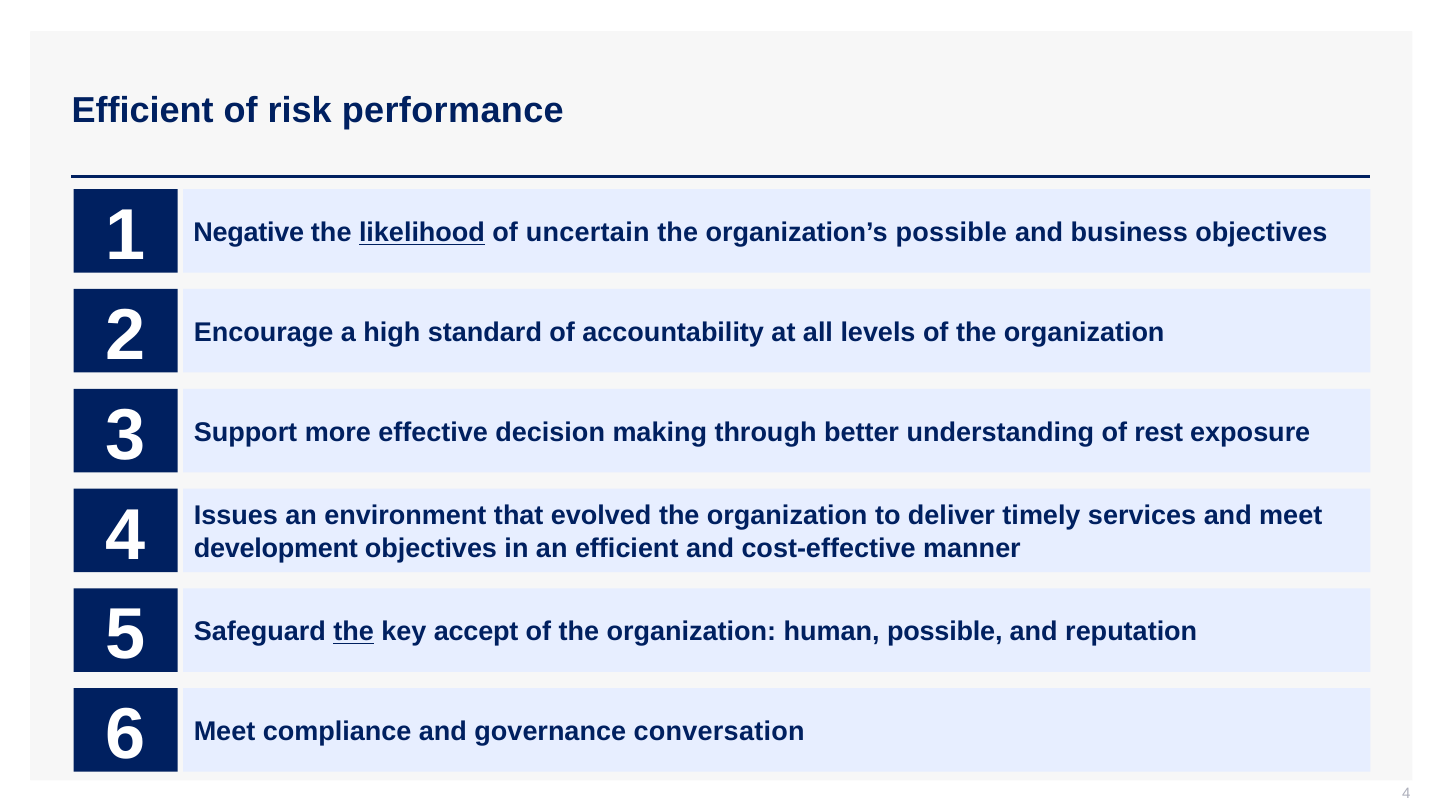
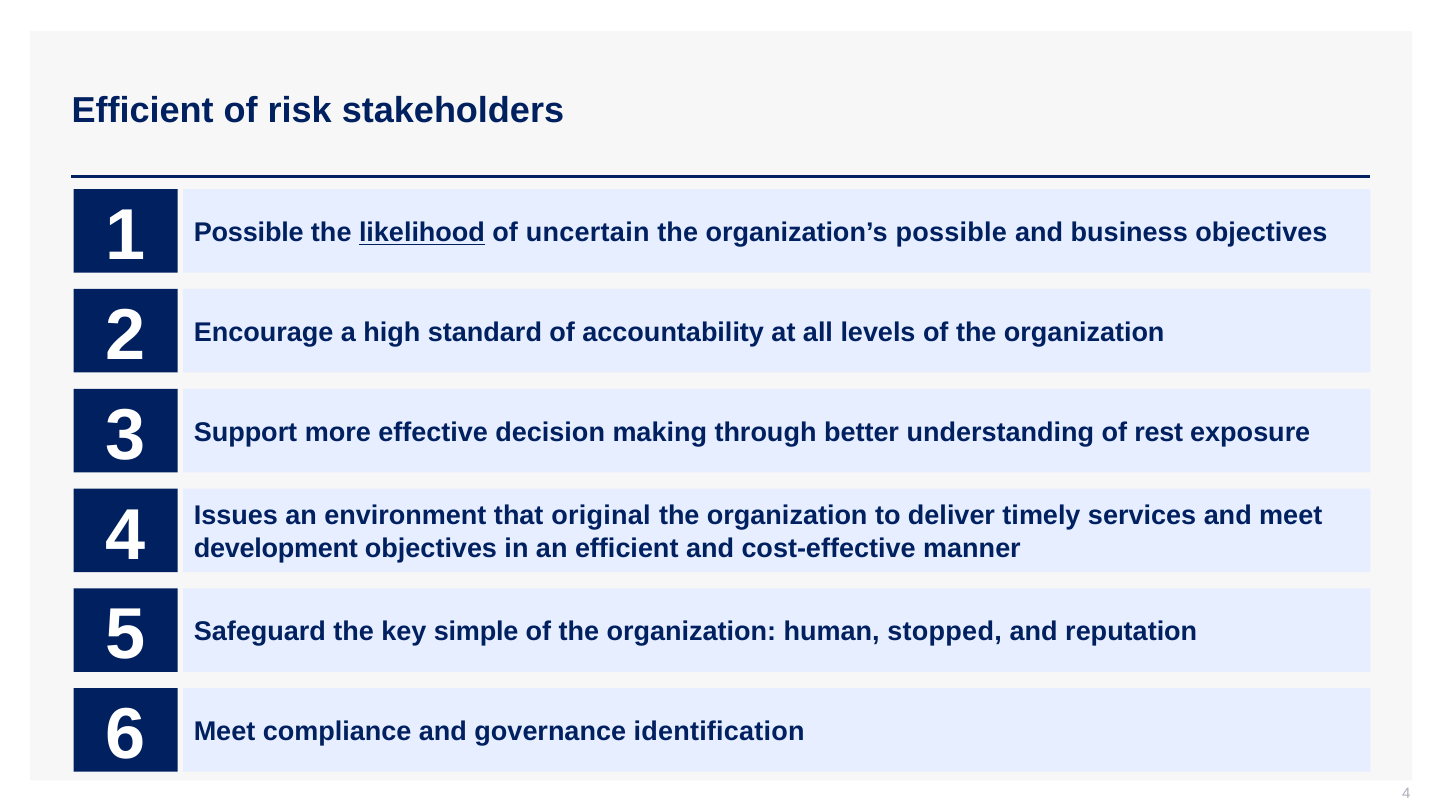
performance: performance -> stakeholders (453, 110)
1 Negative: Negative -> Possible (249, 233)
evolved: evolved -> original (601, 516)
the underline: present -> none (354, 632)
accept: accept -> simple (476, 632)
human possible: possible -> stopped (945, 632)
conversation: conversation -> identification (719, 732)
